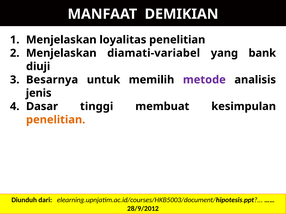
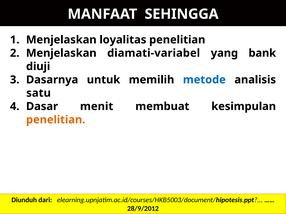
DEMIKIAN: DEMIKIAN -> SEHINGGA (182, 14)
Besarnya: Besarnya -> Dasarnya (52, 80)
metode colour: purple -> blue (204, 80)
jenis: jenis -> satu (39, 93)
tinggi: tinggi -> menit (97, 107)
